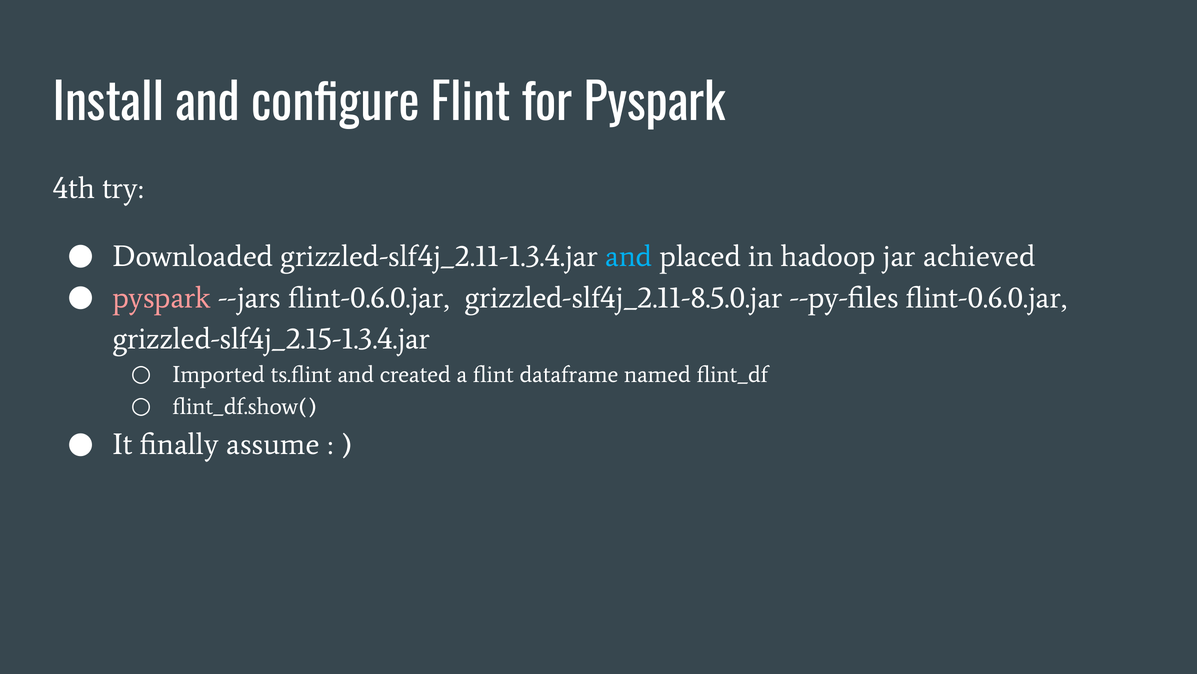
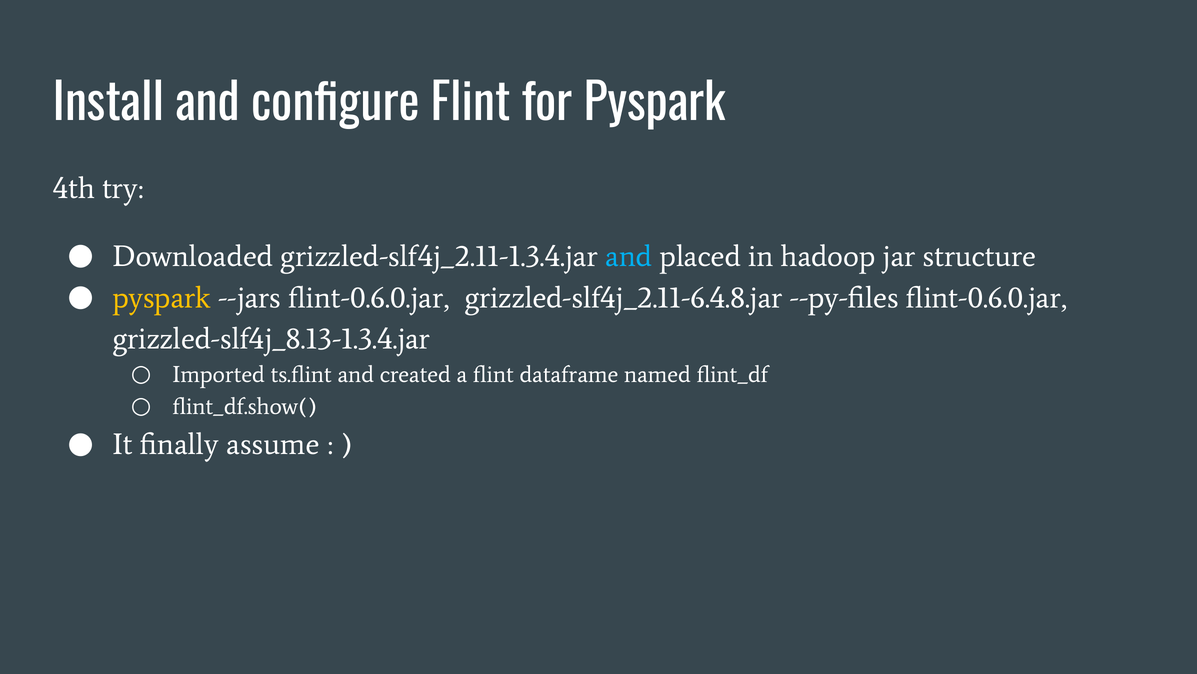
achieved: achieved -> structure (980, 256)
pyspark colour: pink -> yellow (162, 297)
grizzled-slf4j_2.11-8.5.0.jar: grizzled-slf4j_2.11-8.5.0.jar -> grizzled-slf4j_2.11-6.4.8.jar (623, 297)
grizzled-slf4j_2.15-1.3.4.jar: grizzled-slf4j_2.15-1.3.4.jar -> grizzled-slf4j_8.13-1.3.4.jar (271, 339)
